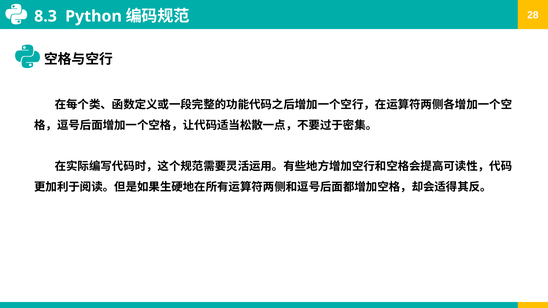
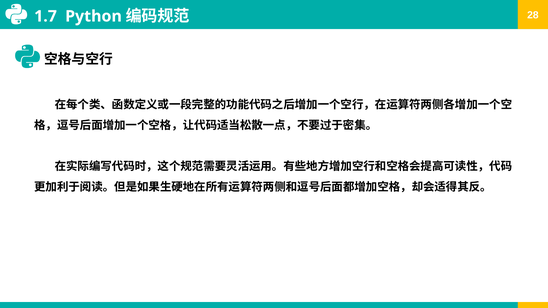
8.3: 8.3 -> 1.7 (46, 16)
